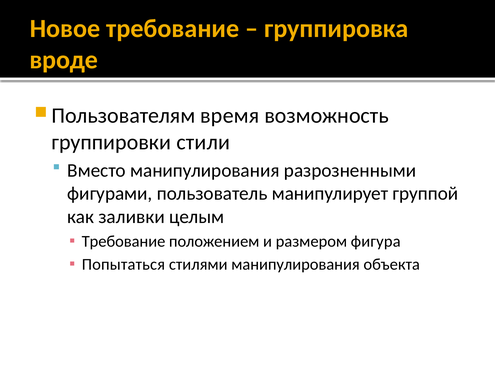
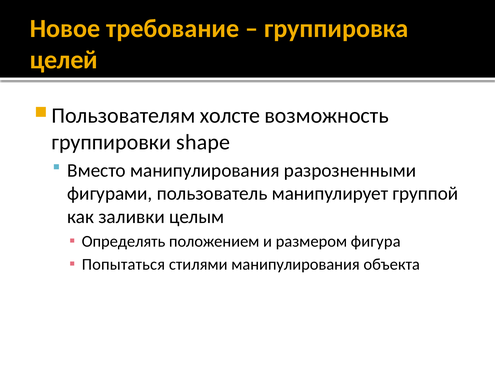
вроде: вроде -> целей (64, 60)
время: время -> холсте (230, 116)
стили: стили -> shape (203, 142)
Требование: Требование -> Определять (123, 241)
